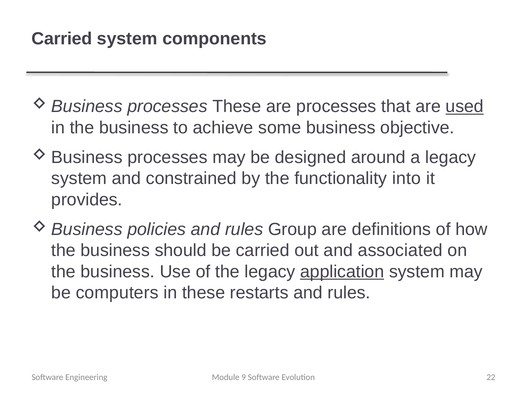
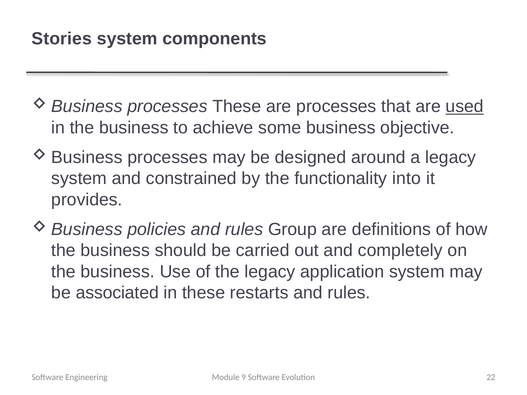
Carried: Carried -> Stories (62, 39)
associated: associated -> completely (400, 251)
application underline: present -> none (342, 272)
computers: computers -> associated (117, 293)
